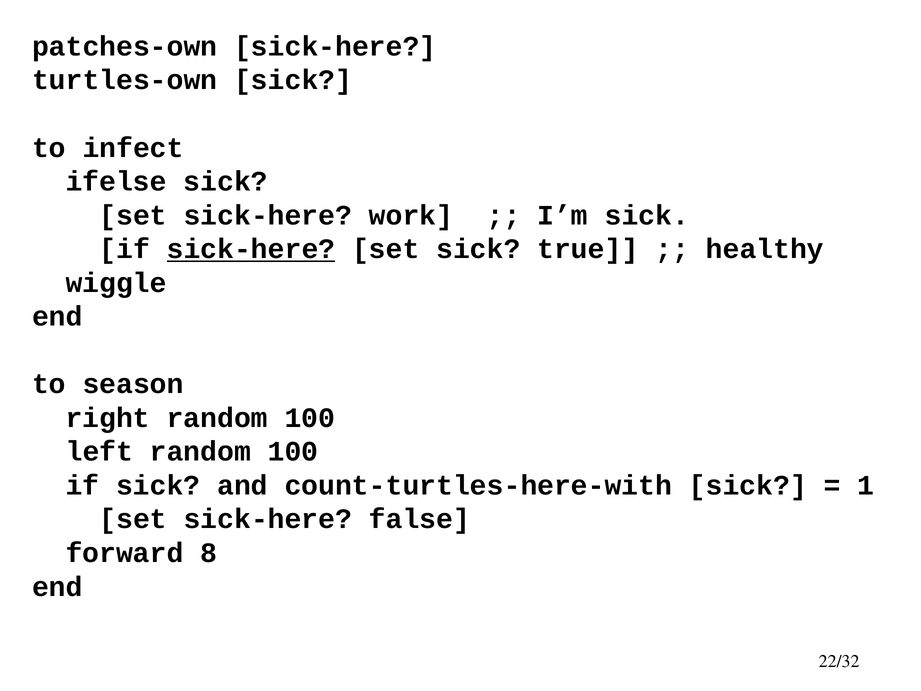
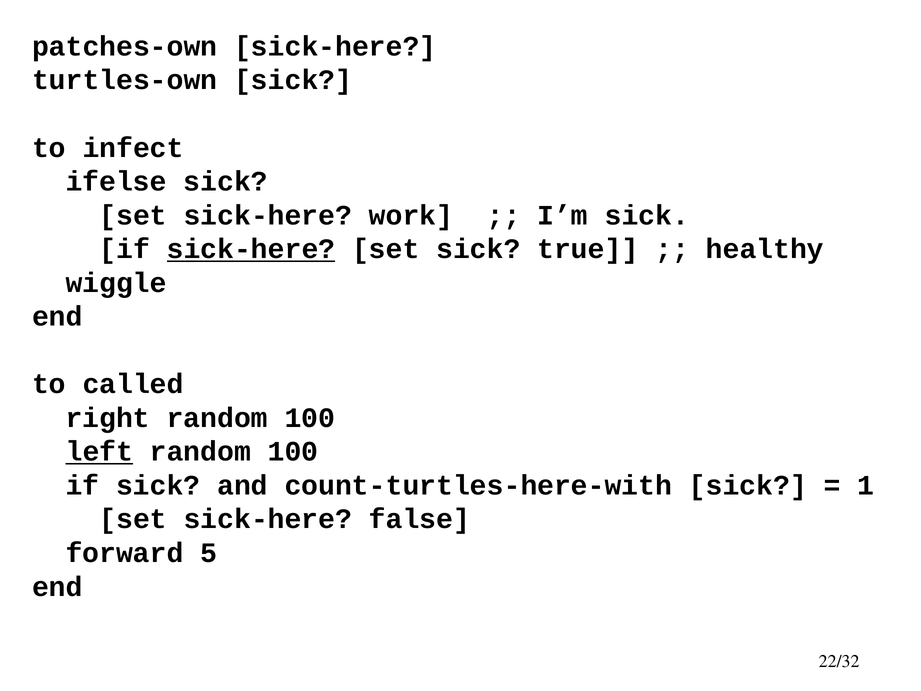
season: season -> called (133, 384)
left underline: none -> present (99, 452)
8: 8 -> 5 (209, 553)
